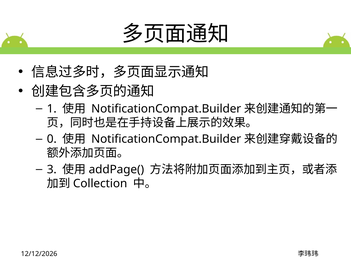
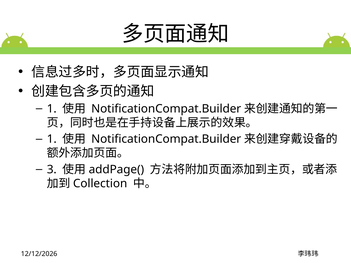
0: 0 -> 1 (52, 139)
